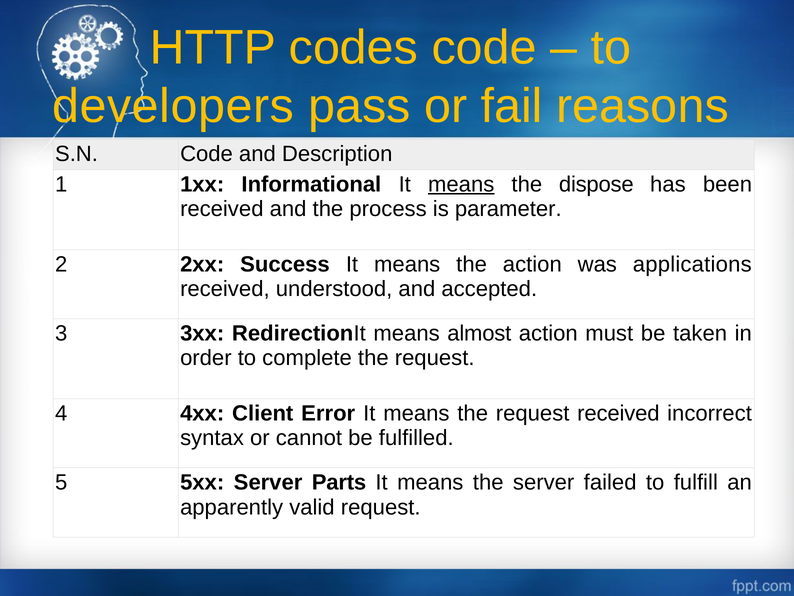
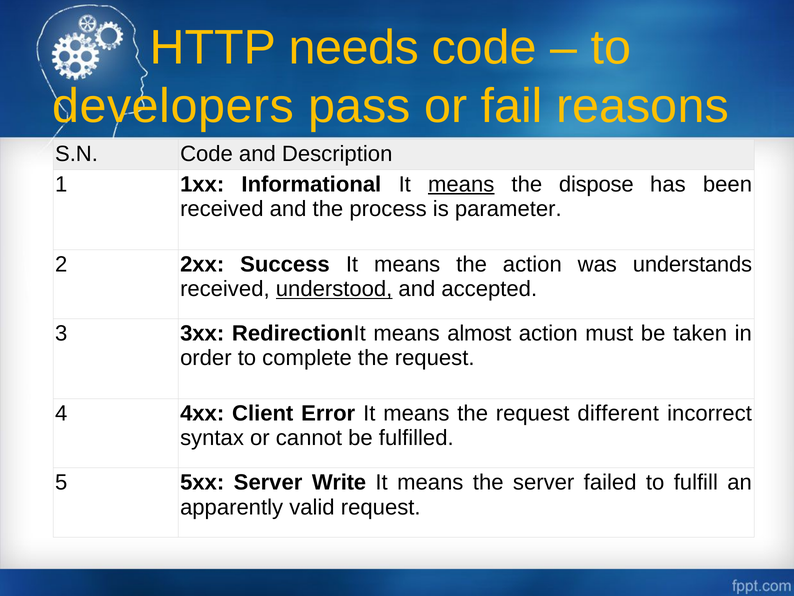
codes: codes -> needs (354, 48)
applications: applications -> understands (692, 264)
understood underline: none -> present (334, 289)
request received: received -> different (618, 413)
Parts: Parts -> Write (339, 482)
